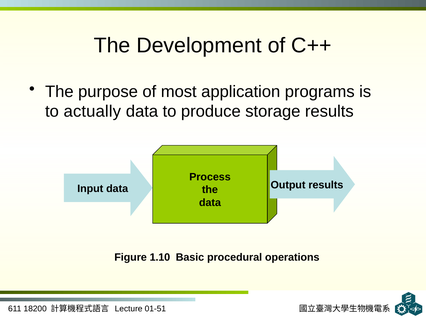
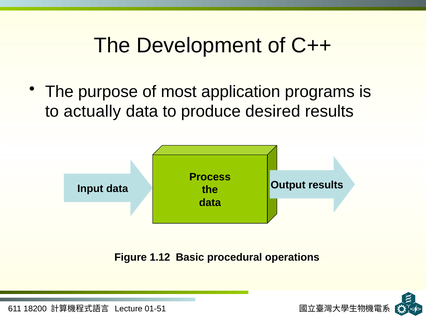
storage: storage -> desired (273, 112)
1.10: 1.10 -> 1.12 (160, 258)
